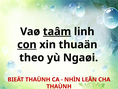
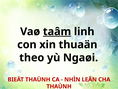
con underline: present -> none (27, 44)
